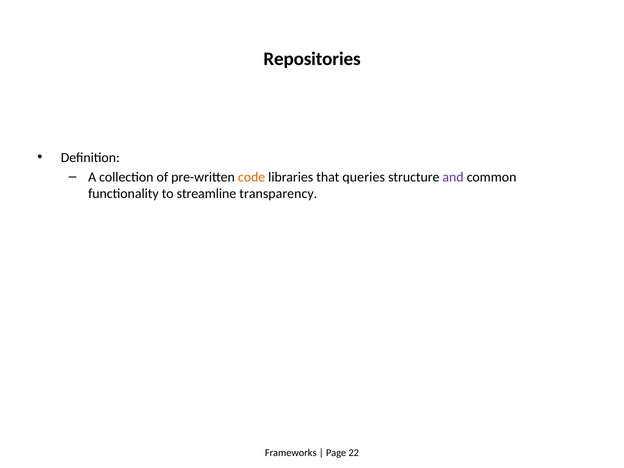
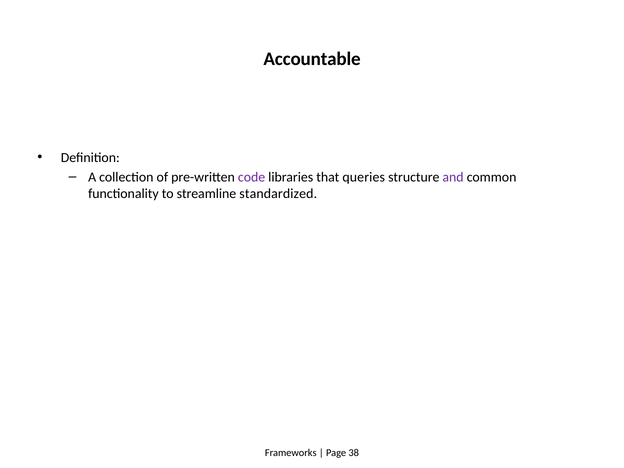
Repositories: Repositories -> Accountable (312, 59)
code colour: orange -> purple (252, 177)
transparency: transparency -> standardized (278, 194)
22: 22 -> 38 (354, 453)
